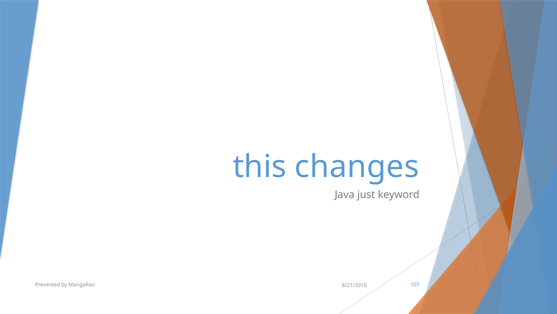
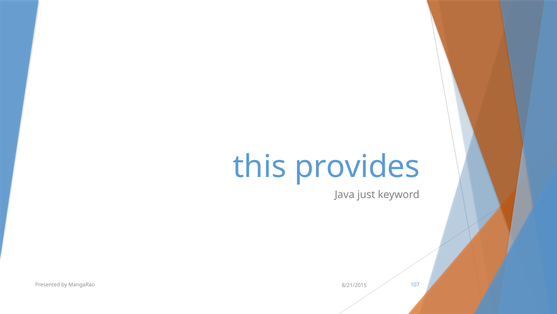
changes: changes -> provides (357, 166)
